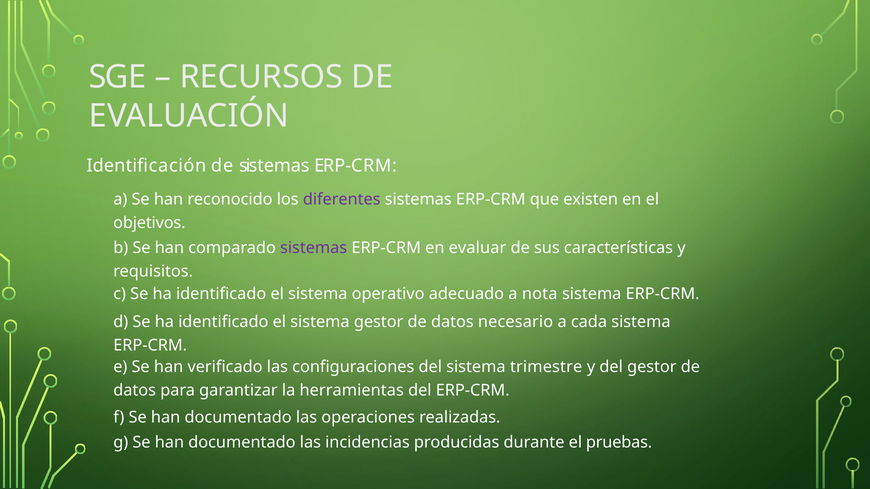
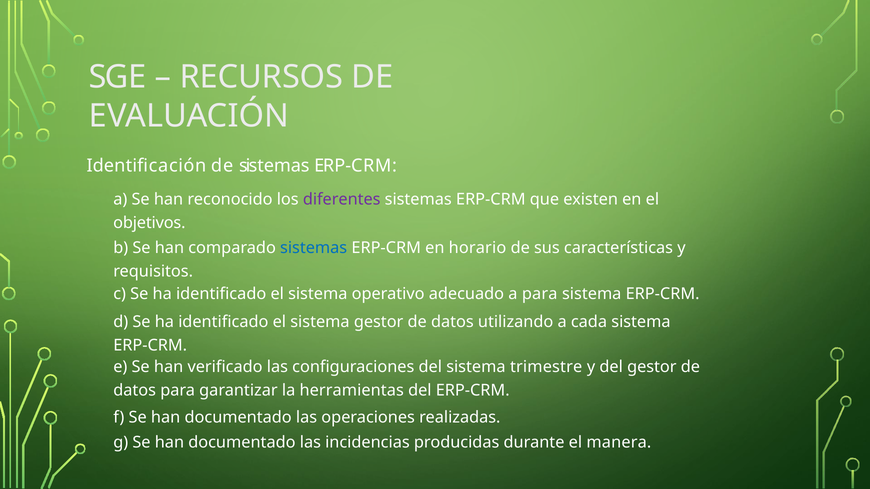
sistemas colour: purple -> blue (314, 248)
evaluar: evaluar -> horario (477, 248)
a nota: nota -> para (540, 294)
necesario: necesario -> utilizando (516, 322)
pruebas: pruebas -> manera (619, 443)
